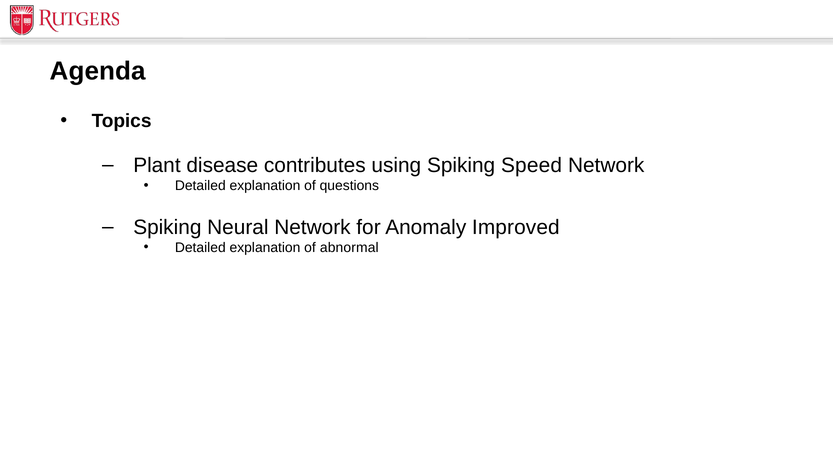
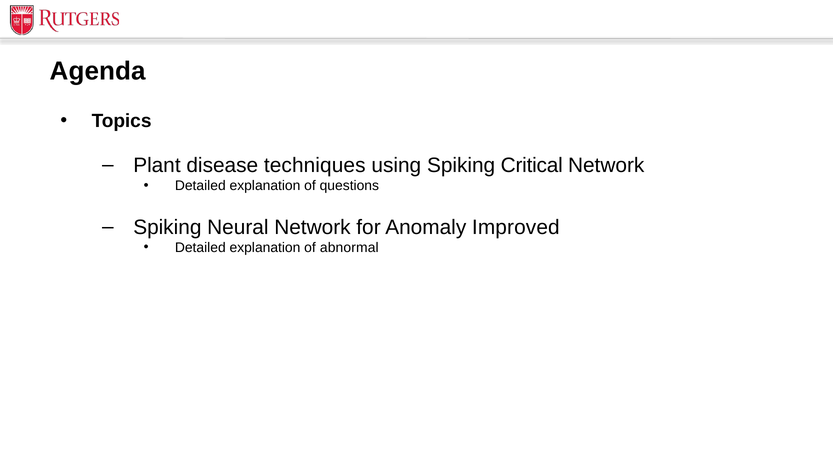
contributes: contributes -> techniques (315, 165)
Speed: Speed -> Critical (532, 165)
